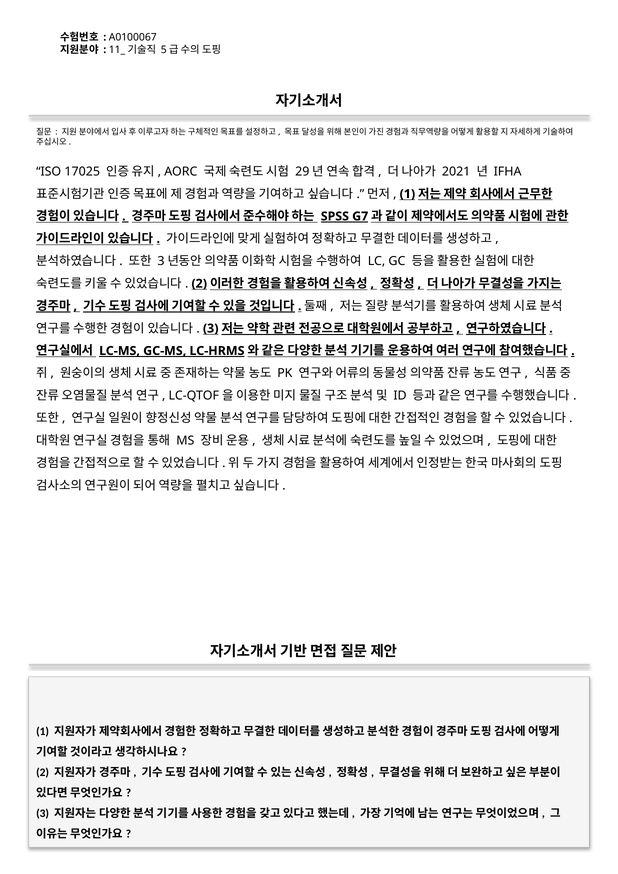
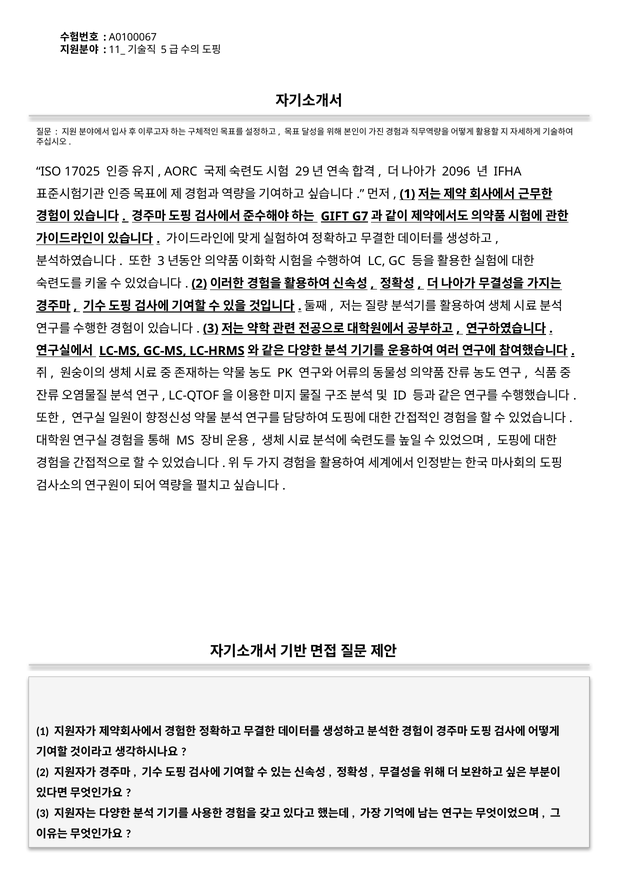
2021: 2021 -> 2096 (456, 171)
SPSS: SPSS -> GIFT (335, 216)
